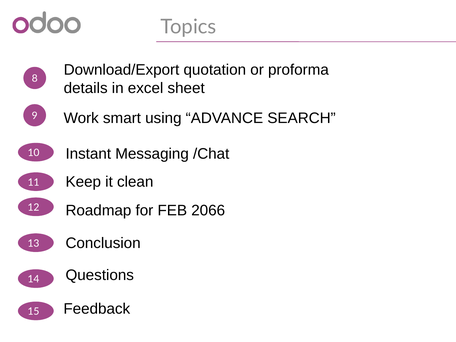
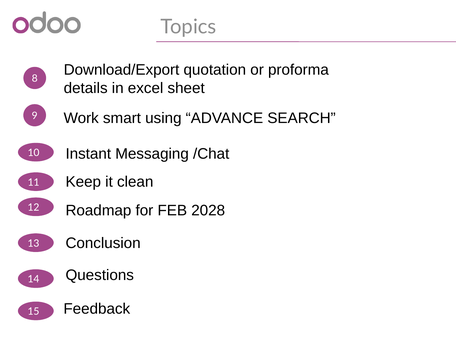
2066: 2066 -> 2028 (208, 210)
